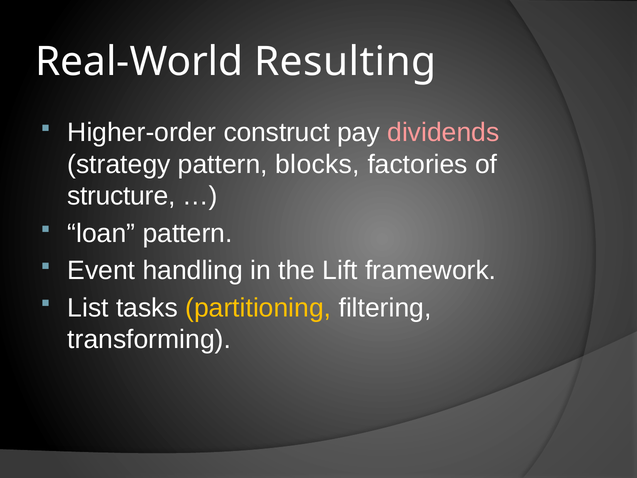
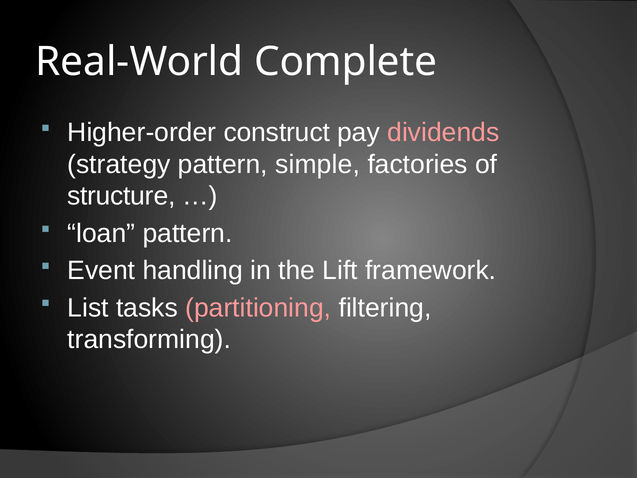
Resulting: Resulting -> Complete (346, 62)
blocks: blocks -> simple (318, 164)
partitioning colour: yellow -> pink (258, 308)
